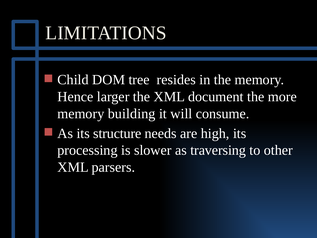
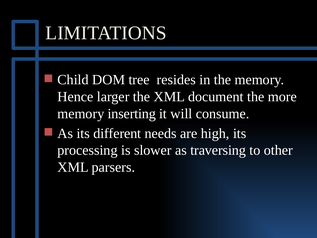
building: building -> inserting (132, 114)
structure: structure -> different (117, 133)
